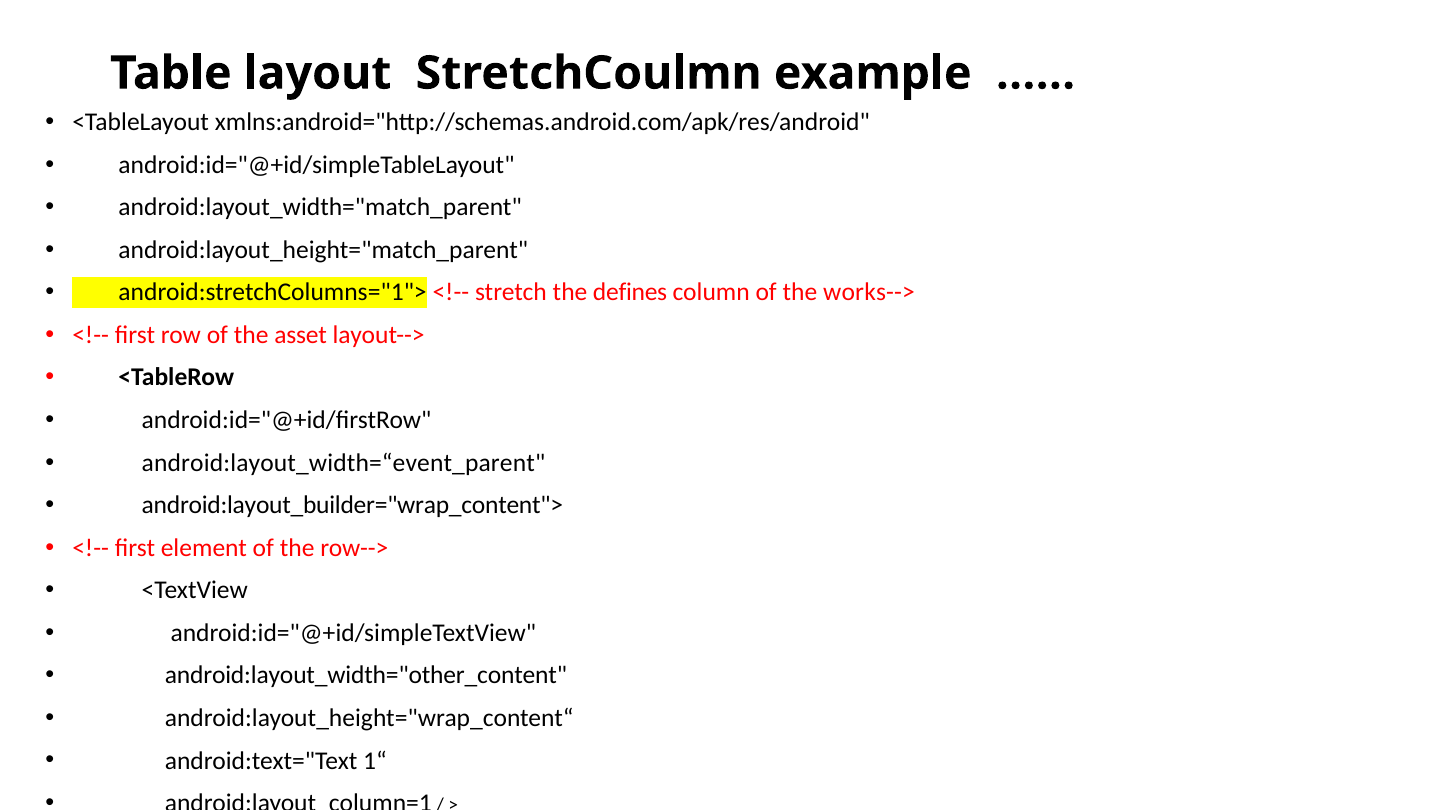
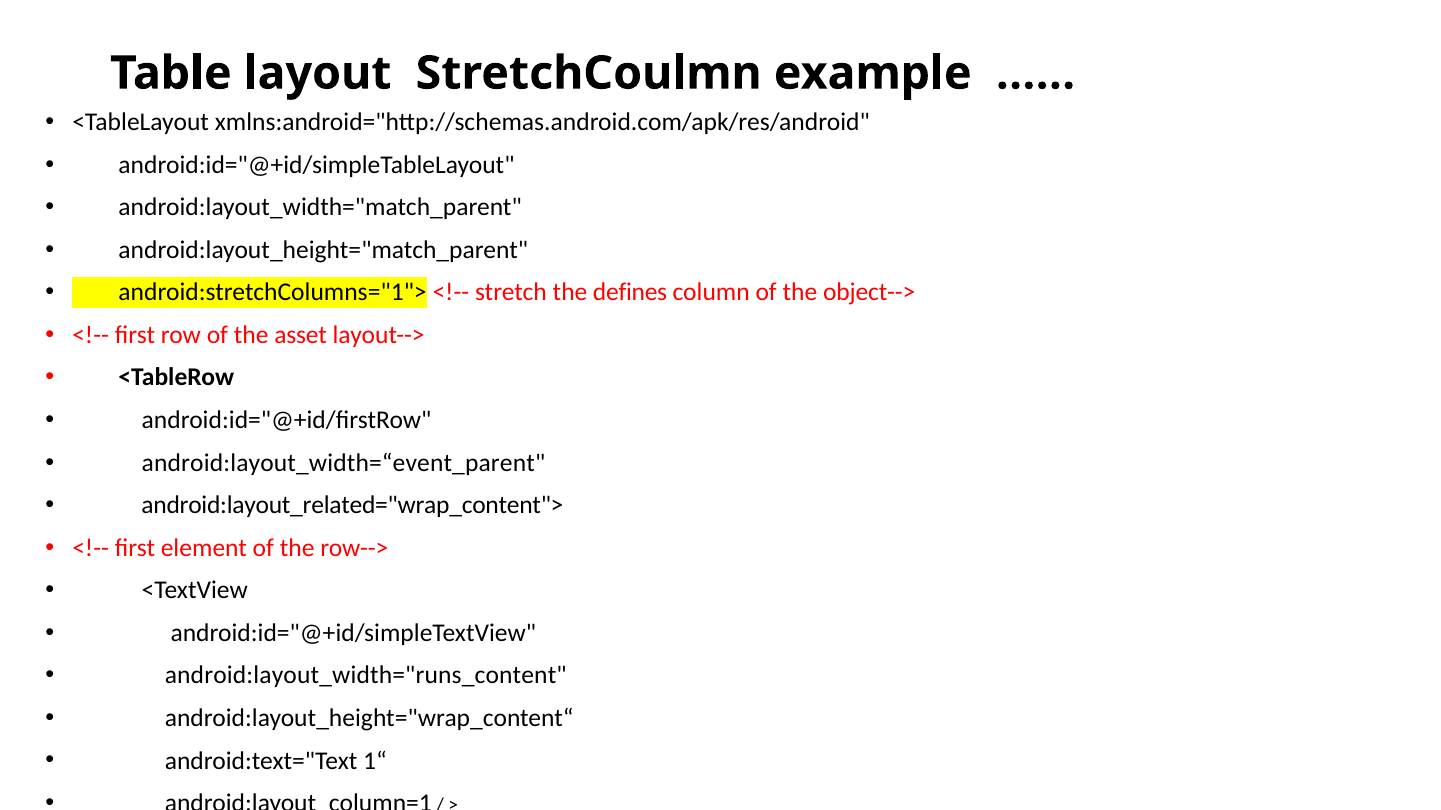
works-->: works--> -> object--> (869, 293)
android:layout_builder="wrap_content">: android:layout_builder="wrap_content"> -> android:layout_related="wrap_content"> (352, 506)
android:layout_width="other_content: android:layout_width="other_content -> android:layout_width="runs_content (366, 676)
